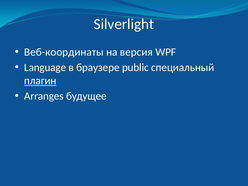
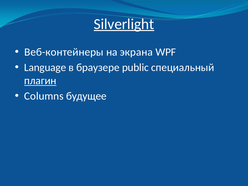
Silverlight underline: none -> present (124, 24)
Веб-координаты: Веб-координаты -> Веб-контейнеры (64, 52)
версия: версия -> экрана (136, 52)
Arranges: Arranges -> Columns (44, 96)
